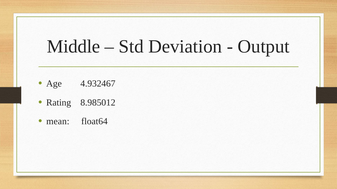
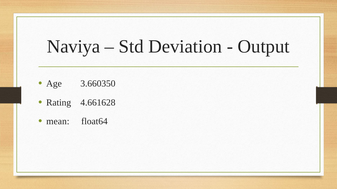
Middle: Middle -> Naviya (74, 46)
4.932467: 4.932467 -> 3.660350 (98, 84)
8.985012: 8.985012 -> 4.661628 (98, 103)
